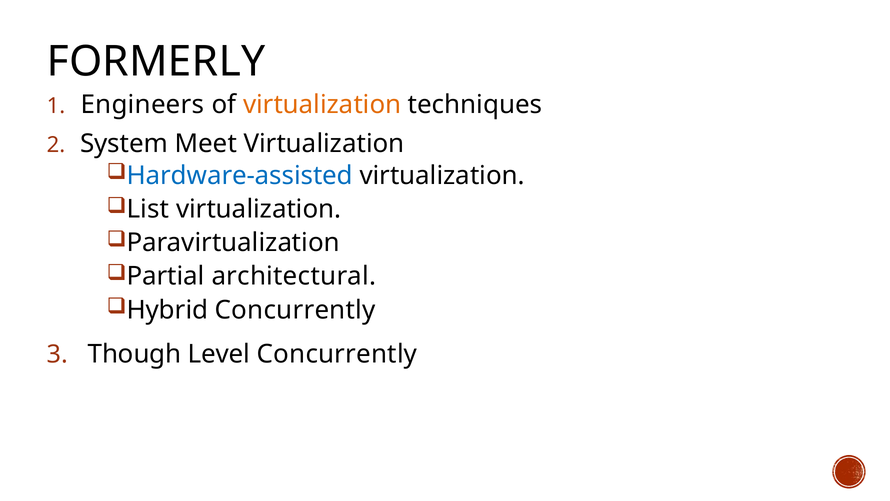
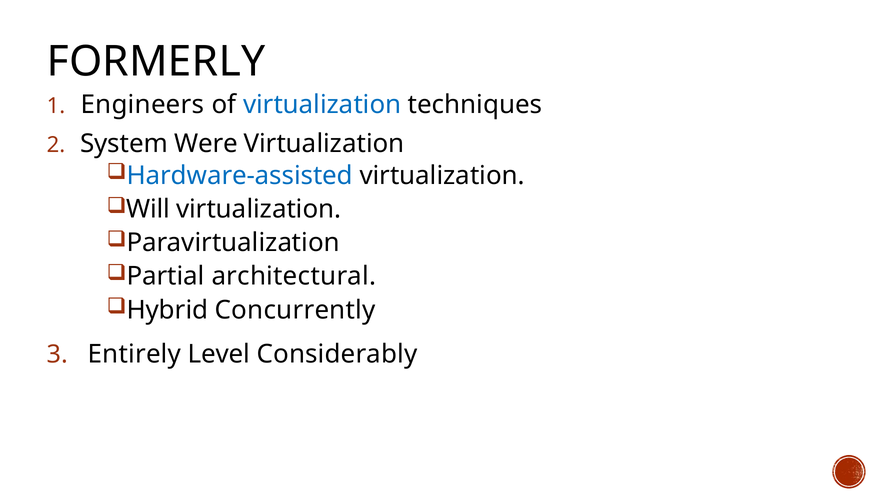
virtualization colour: orange -> blue (322, 105)
Meet: Meet -> Were (206, 144)
List: List -> Will (148, 209)
Though: Though -> Entirely (134, 354)
Level Concurrently: Concurrently -> Considerably (337, 354)
